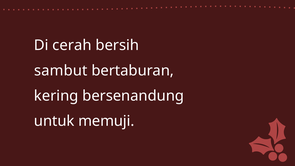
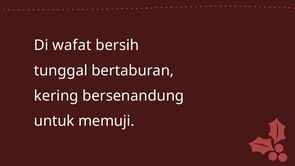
cerah: cerah -> wafat (72, 45)
sambut: sambut -> tunggal (61, 71)
